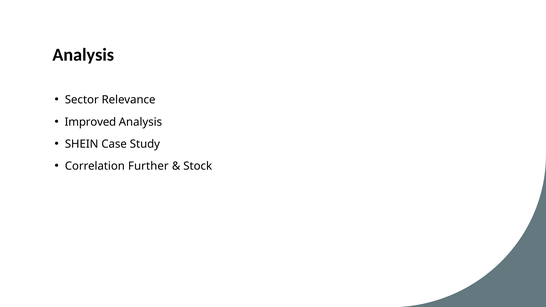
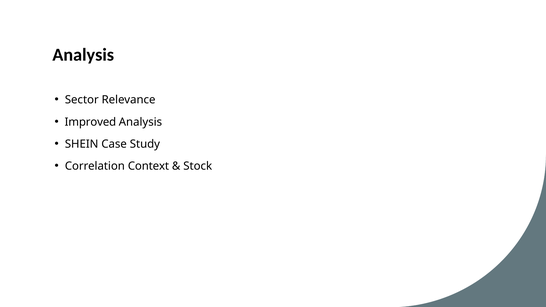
Further: Further -> Context (148, 166)
